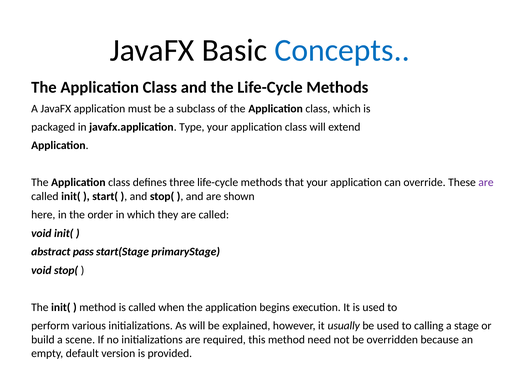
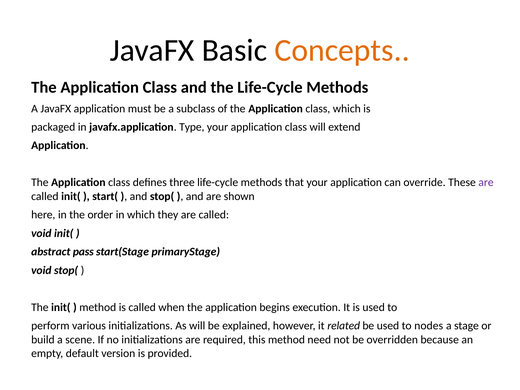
Concepts colour: blue -> orange (342, 50)
usually: usually -> related (344, 326)
calling: calling -> nodes (429, 326)
